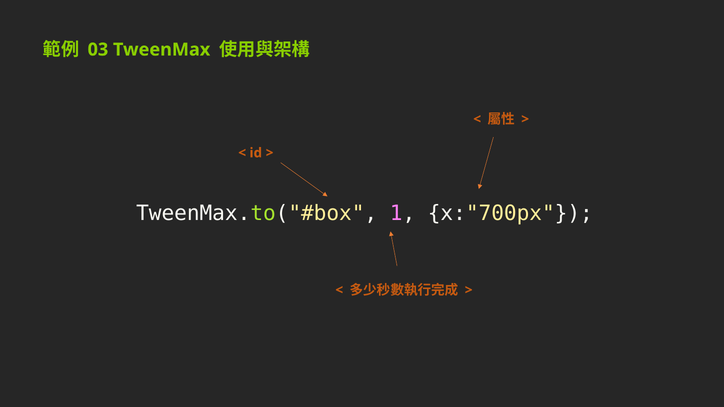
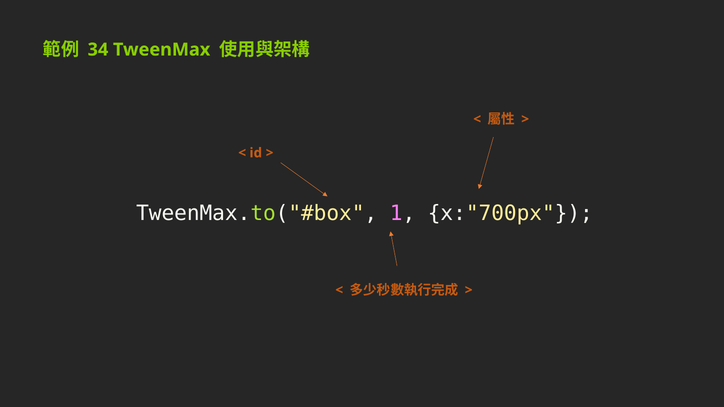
03: 03 -> 34 (98, 50)
